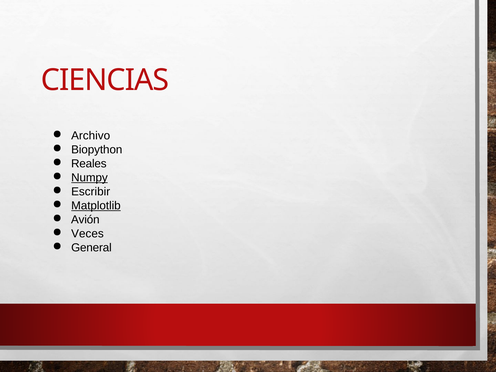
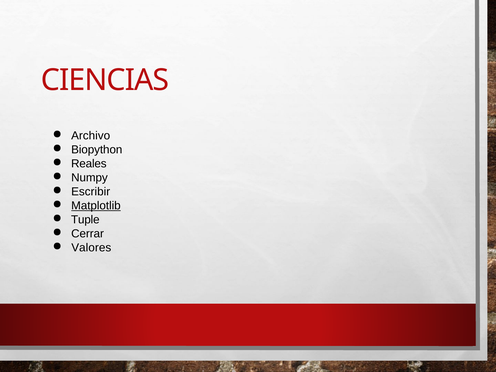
Numpy underline: present -> none (89, 178)
Avión: Avión -> Tuple (85, 220)
Veces: Veces -> Cerrar (88, 234)
General: General -> Valores (91, 248)
